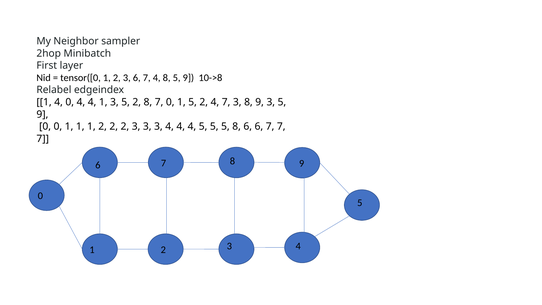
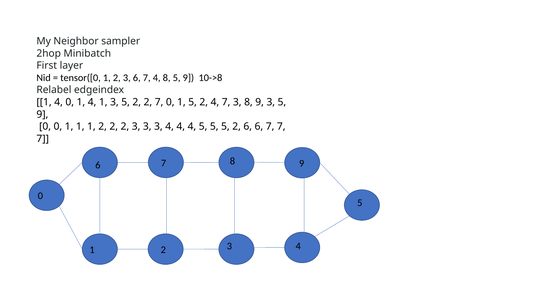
4 0 4: 4 -> 1 (81, 102)
5 2 8: 8 -> 2 (148, 102)
5 5 8: 8 -> 2 (237, 126)
